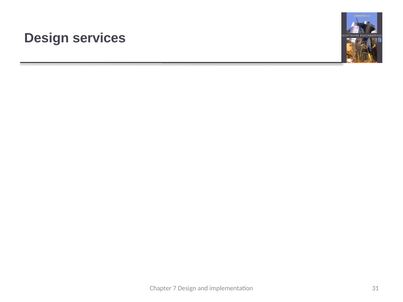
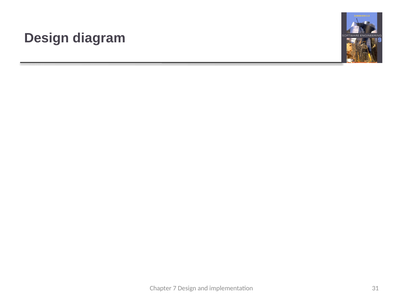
services: services -> diagram (99, 38)
